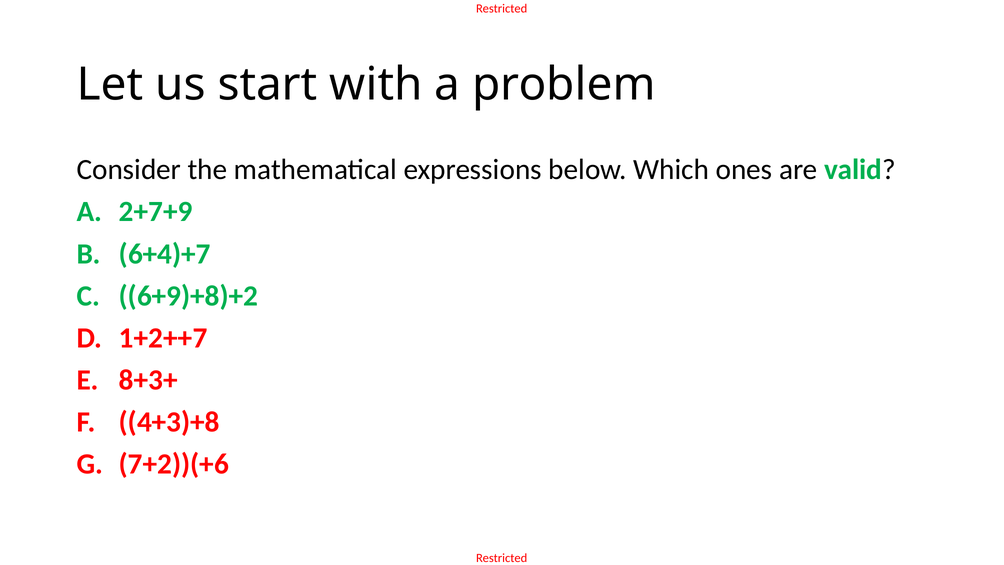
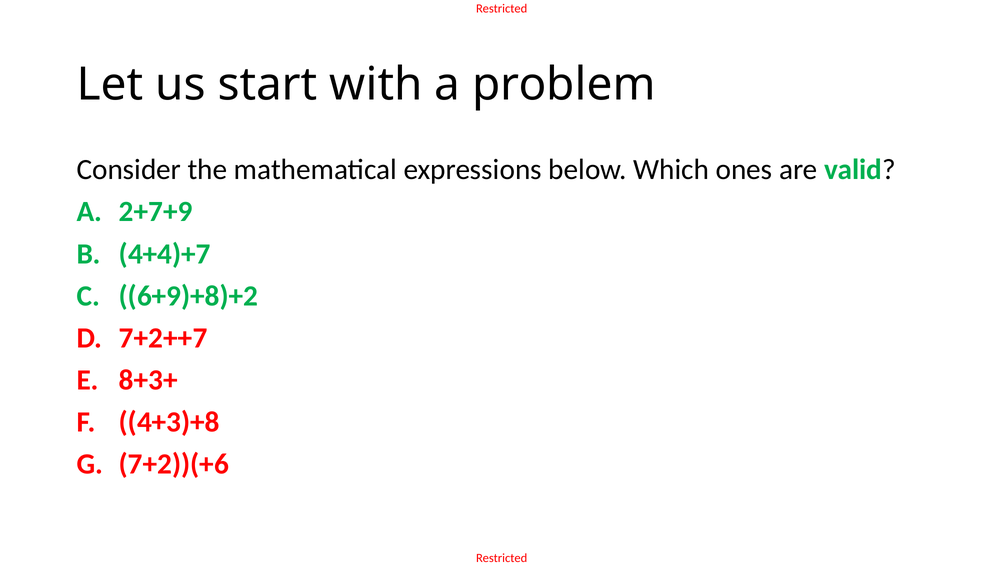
6+4)+7: 6+4)+7 -> 4+4)+7 (165, 254)
1+2++7: 1+2++7 -> 7+2++7 (163, 338)
